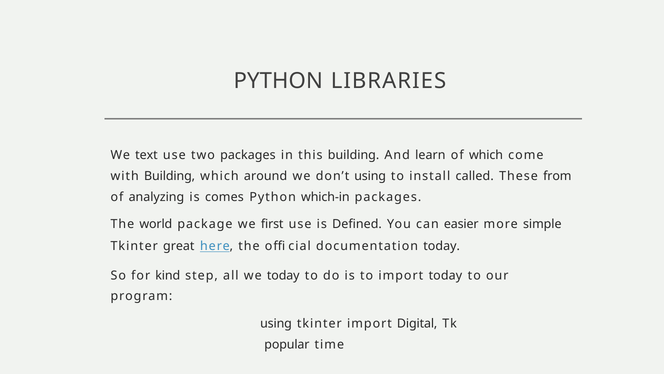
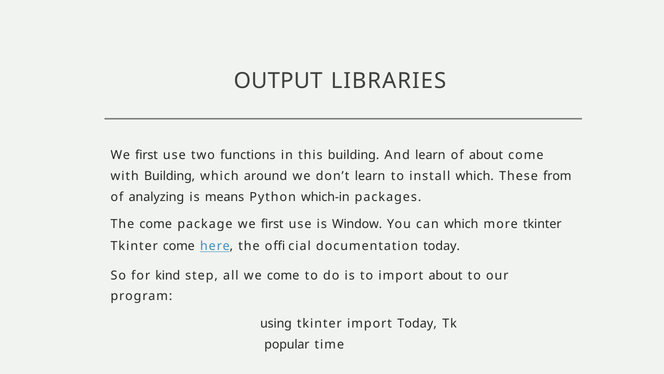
PYTHON: PYTHON -> OUTPUT (278, 81)
text: text -> first (147, 155)
two packages: packages -> functions (248, 155)
of which: which -> about (486, 155)
don’t using: using -> learn (370, 176)
install called: called -> which (475, 176)
comes: comes -> means (225, 197)
The world: world -> come (156, 224)
Defined: Defined -> Window (357, 224)
can easier: easier -> which (461, 224)
more simple: simple -> tkinter (542, 224)
Tkinter great: great -> come (179, 246)
we today: today -> come (283, 275)
import today: today -> about (445, 275)
import Digital: Digital -> Today (417, 323)
